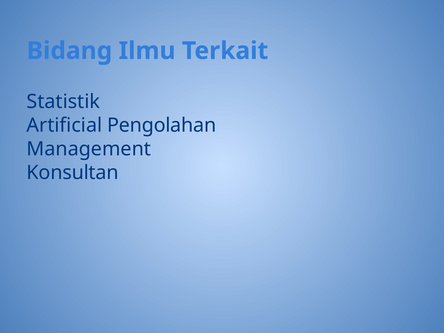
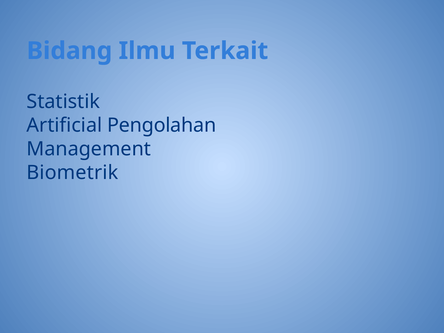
Konsultan: Konsultan -> Biometrik (72, 173)
